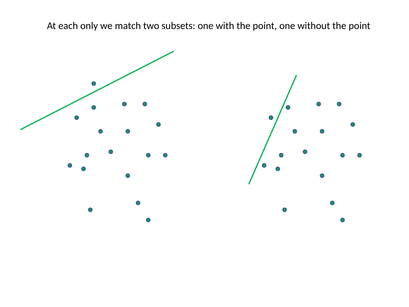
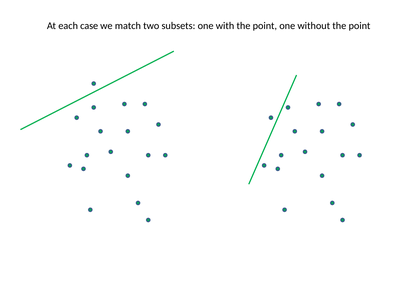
only: only -> case (89, 26)
